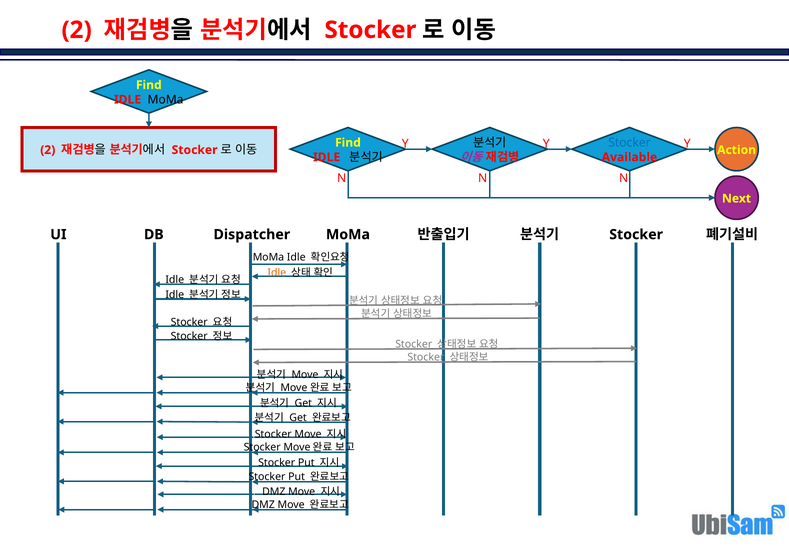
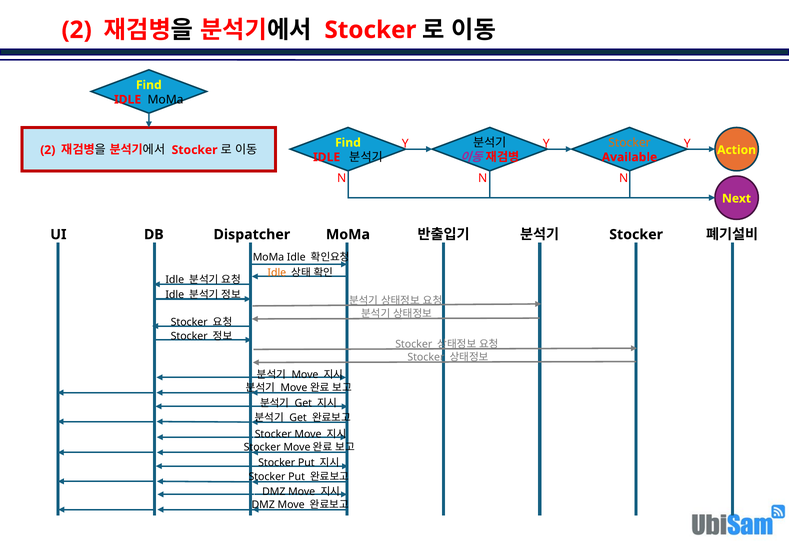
Stocker colour: blue -> orange (630, 143)
